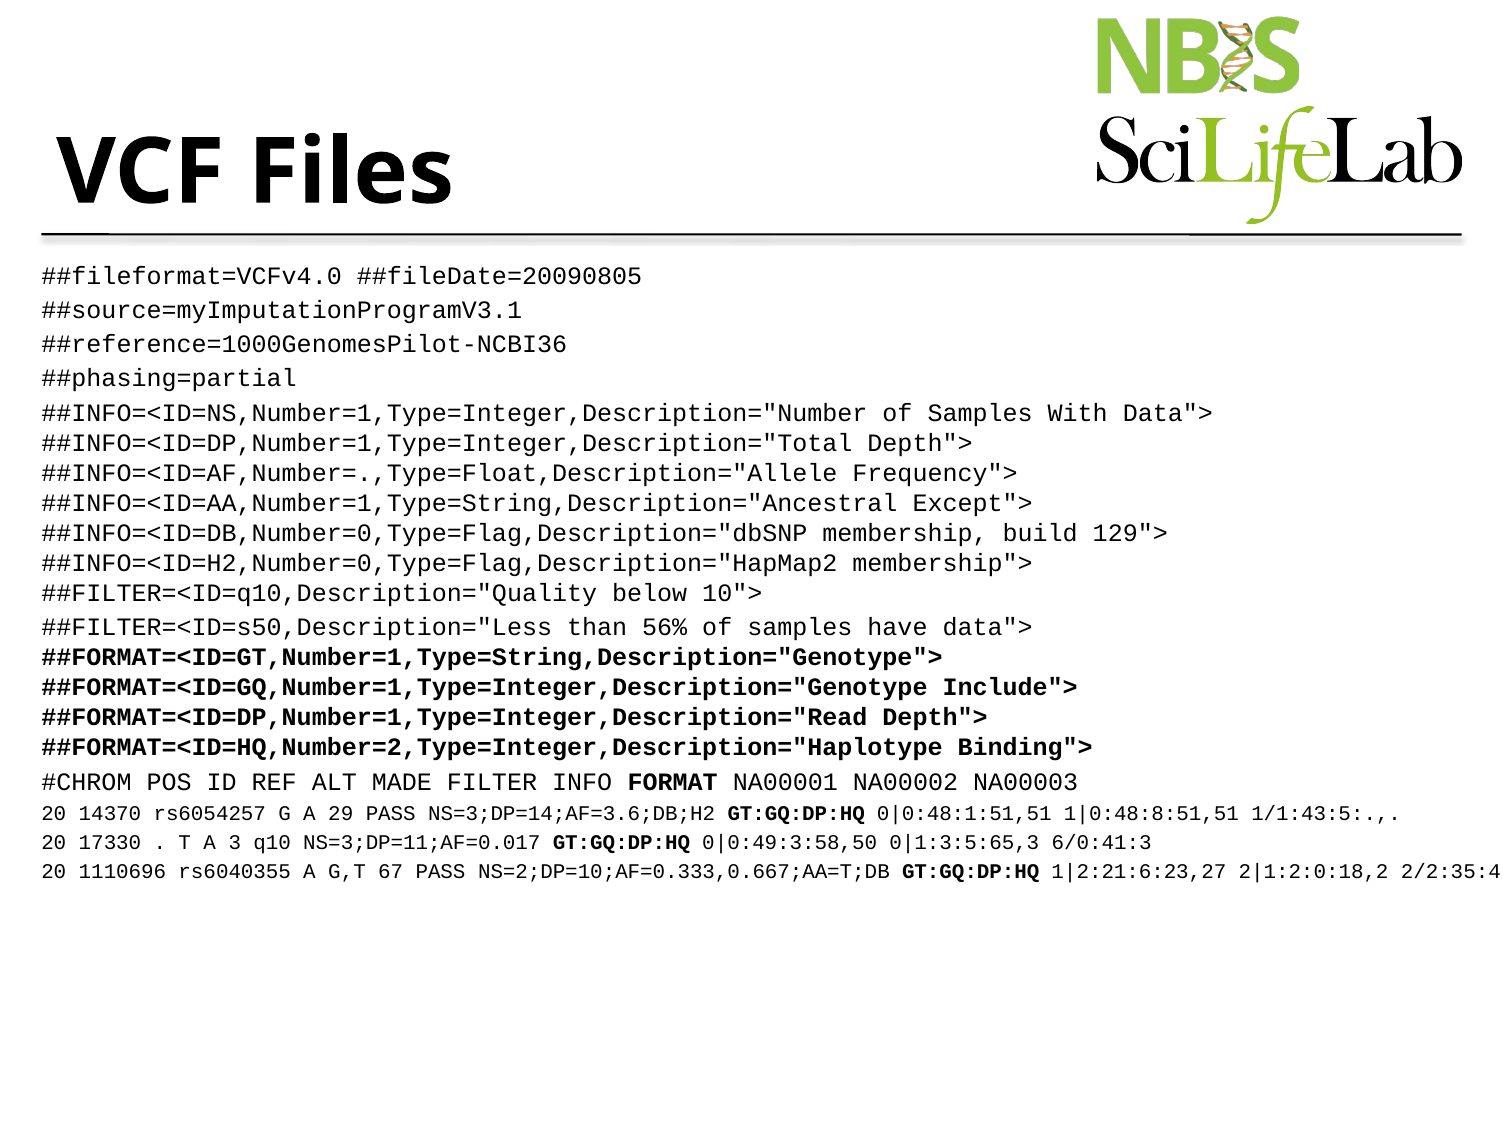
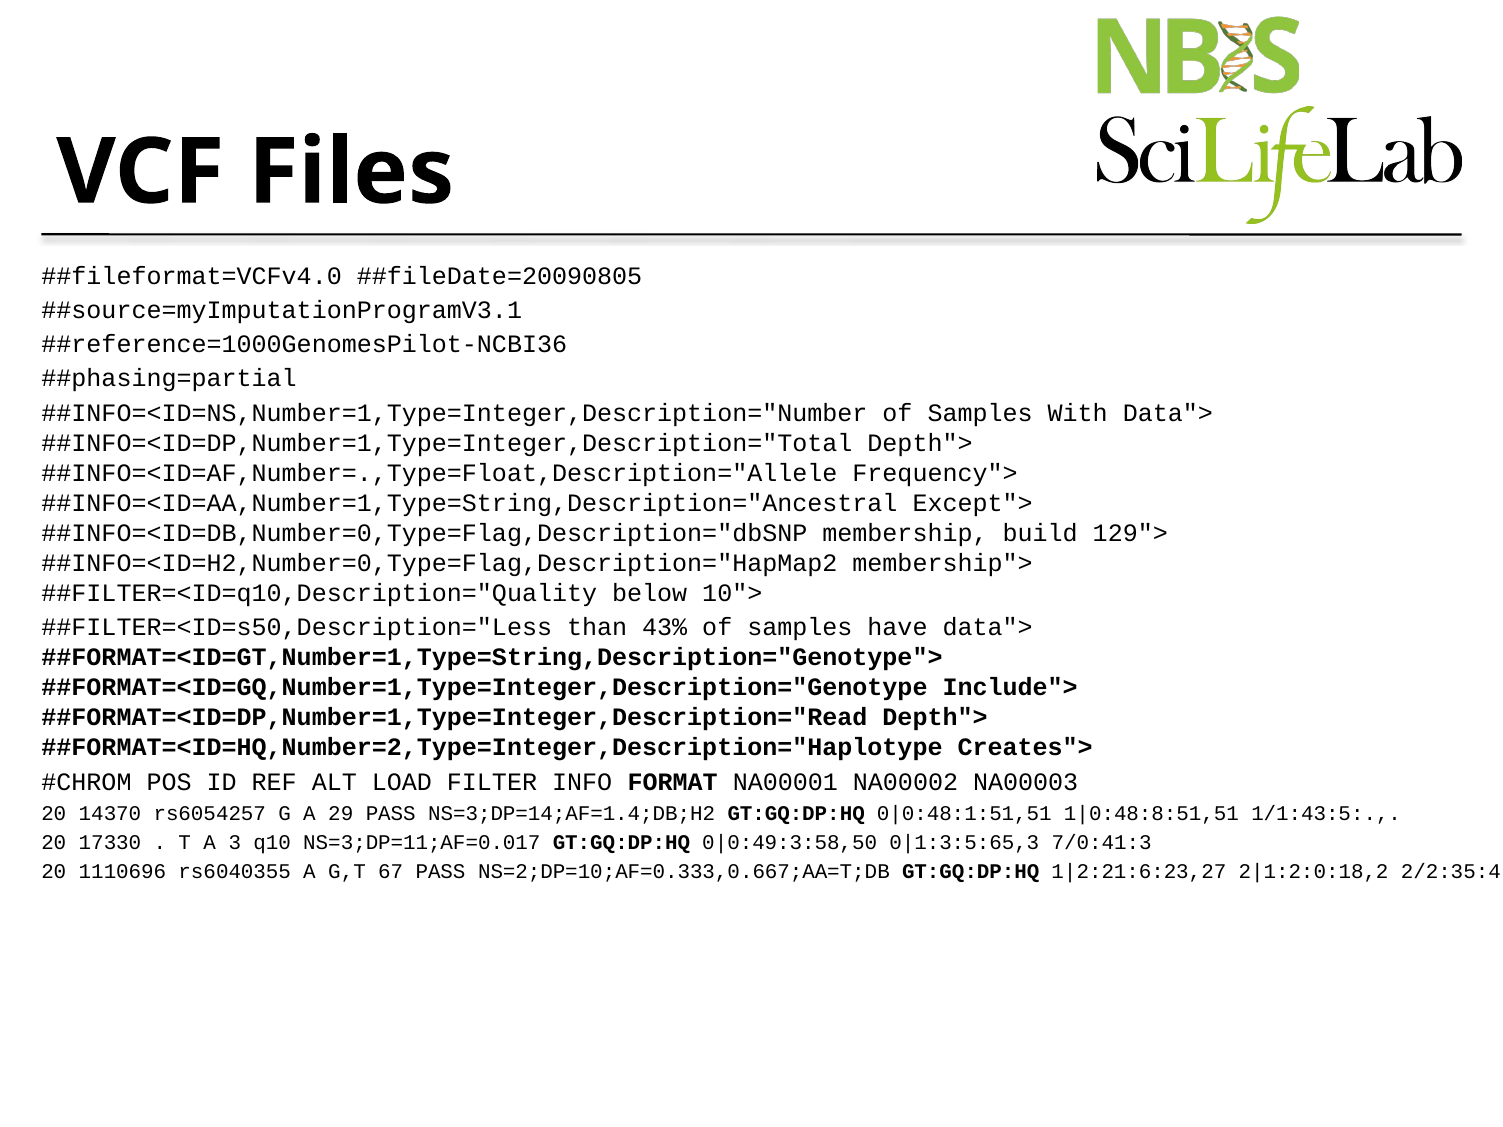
56%: 56% -> 43% (665, 628)
Binding">: Binding"> -> Creates"> (1025, 748)
MADE: MADE -> LOAD (402, 782)
NS=3;DP=14;AF=3.6;DB;H2: NS=3;DP=14;AF=3.6;DB;H2 -> NS=3;DP=14;AF=1.4;DB;H2 (572, 814)
6/0:41:3: 6/0:41:3 -> 7/0:41:3 (1102, 843)
